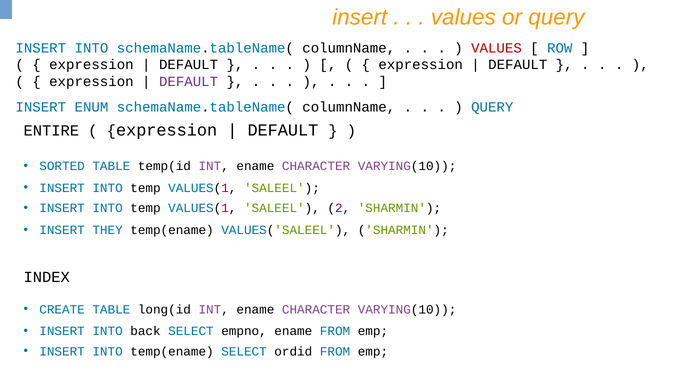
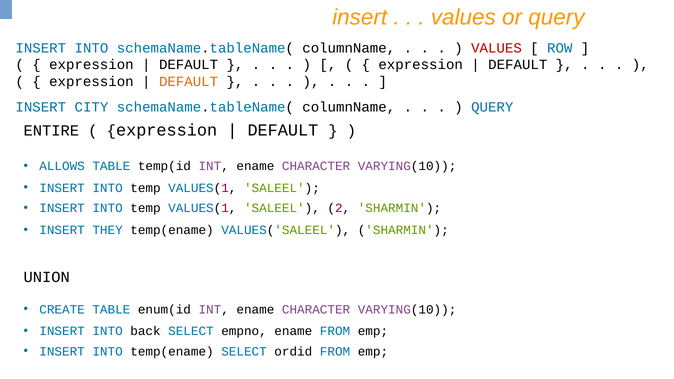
DEFAULT colour: purple -> orange (189, 82)
ENUM: ENUM -> CITY (91, 107)
SORTED: SORTED -> ALLOWS (62, 166)
INDEX: INDEX -> UNION (47, 277)
long(id: long(id -> enum(id (164, 309)
